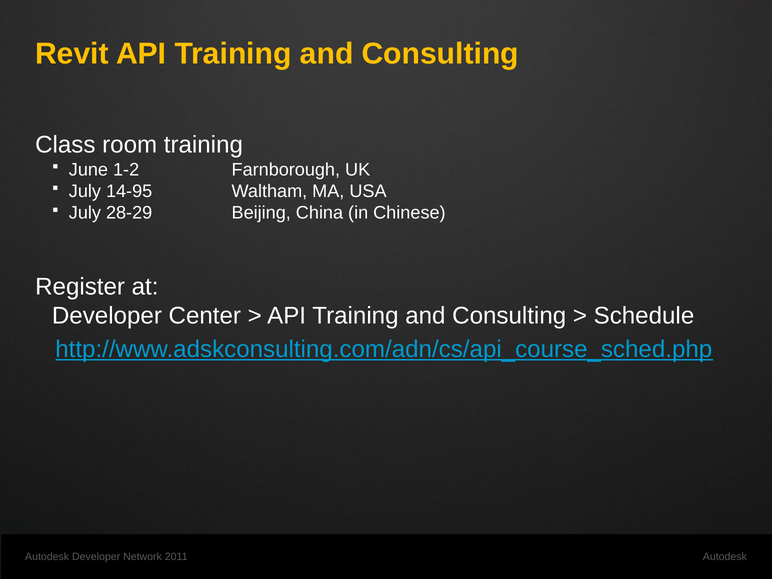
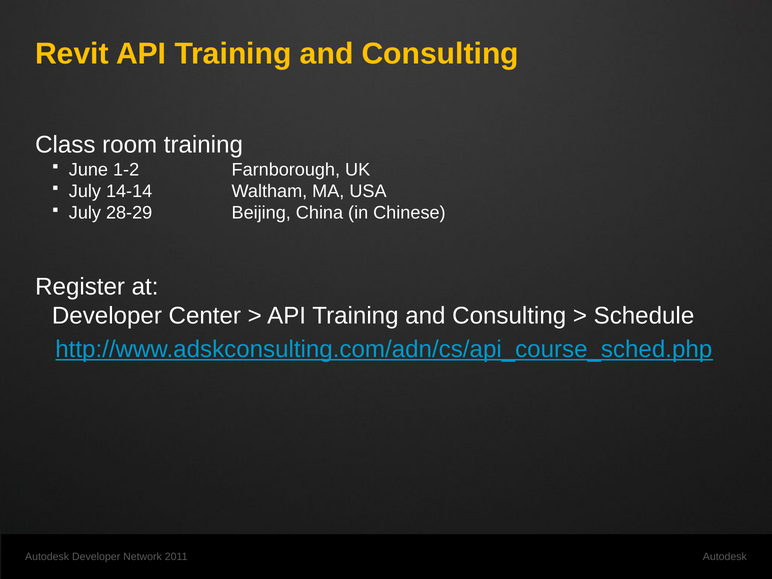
14-95: 14-95 -> 14-14 (129, 191)
